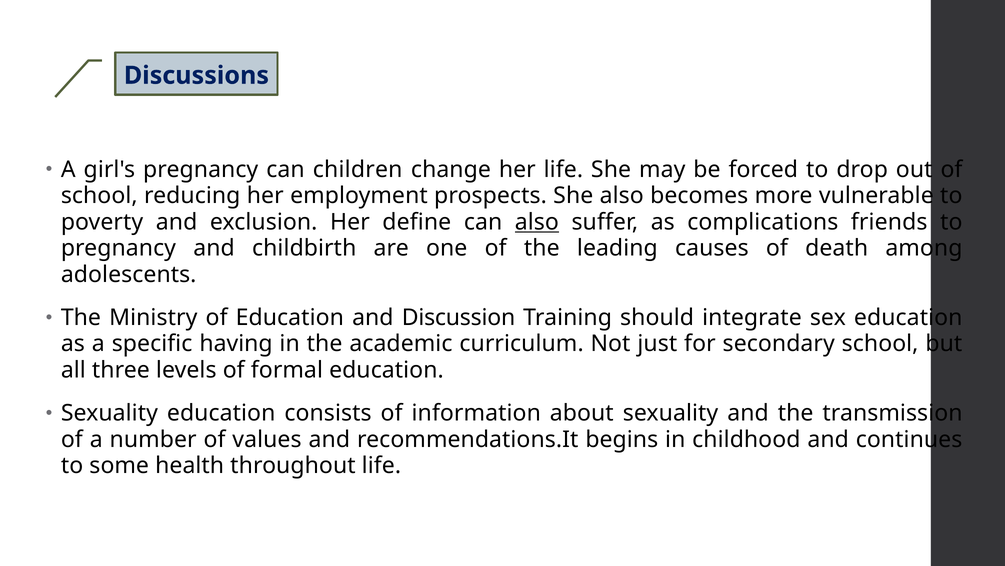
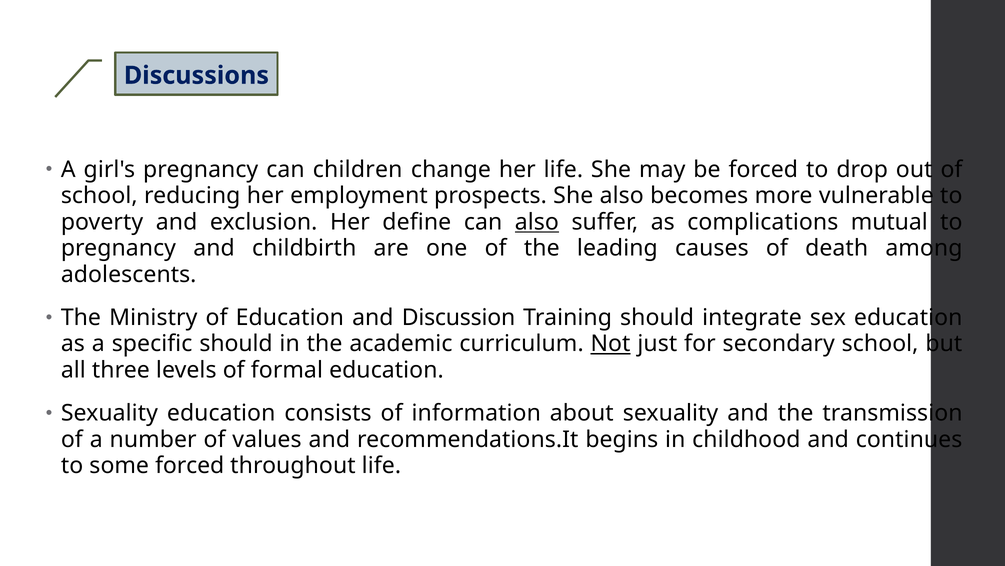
friends: friends -> mutual (889, 222)
specific having: having -> should (236, 343)
Not underline: none -> present (610, 343)
some health: health -> forced (190, 465)
